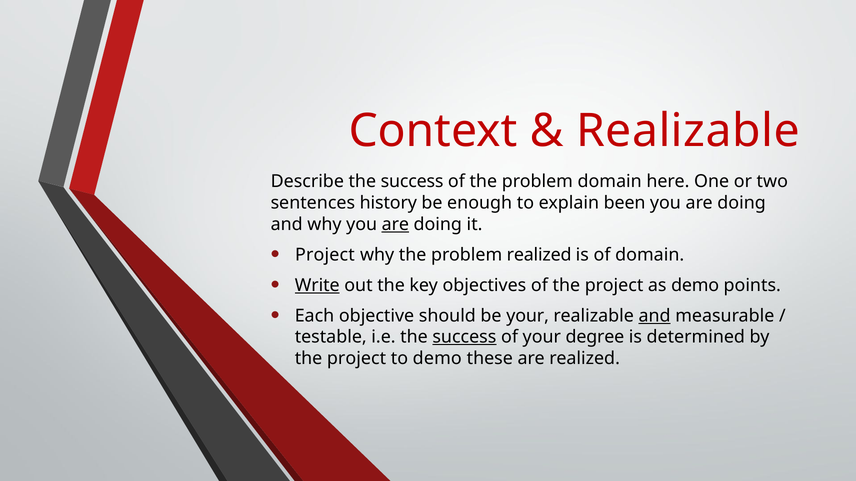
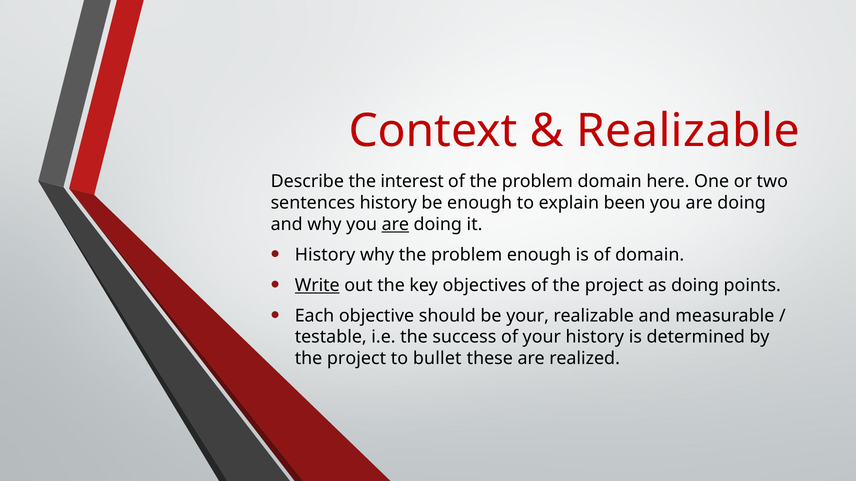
Describe the success: success -> interest (412, 182)
Project: Project -> History (325, 255)
problem realized: realized -> enough (539, 255)
as demo: demo -> doing (695, 285)
and underline: present -> none (655, 316)
success underline: present -> none (464, 337)
your degree: degree -> history (595, 337)
to demo: demo -> bullet (437, 359)
